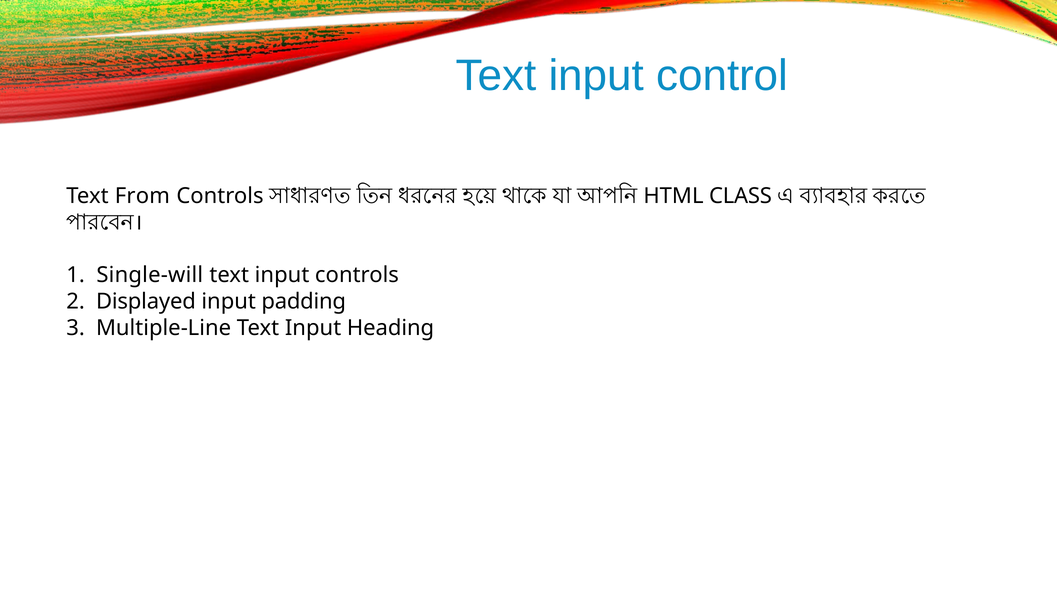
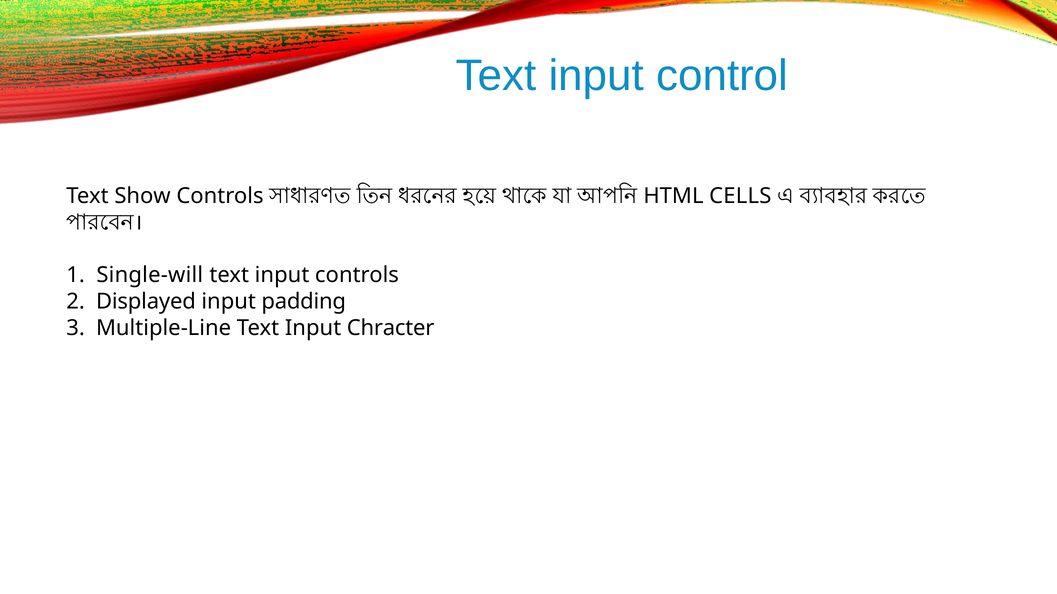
From: From -> Show (143, 196)
CLASS: CLASS -> CELLS (740, 196)
Heading: Heading -> Chracter (391, 328)
